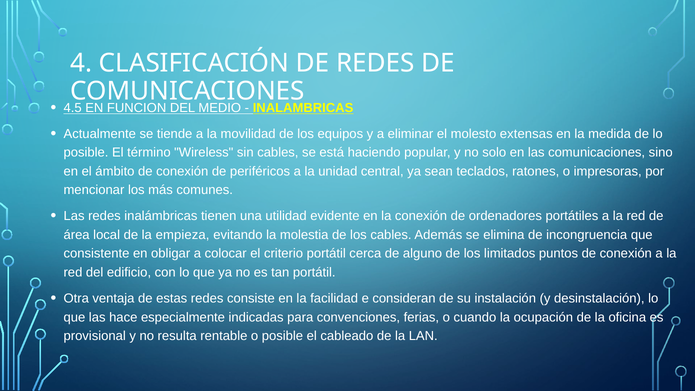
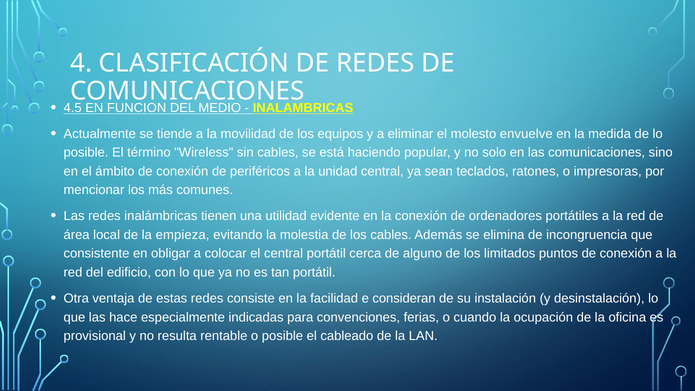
extensas: extensas -> envuelve (526, 134)
el criterio: criterio -> central (284, 254)
